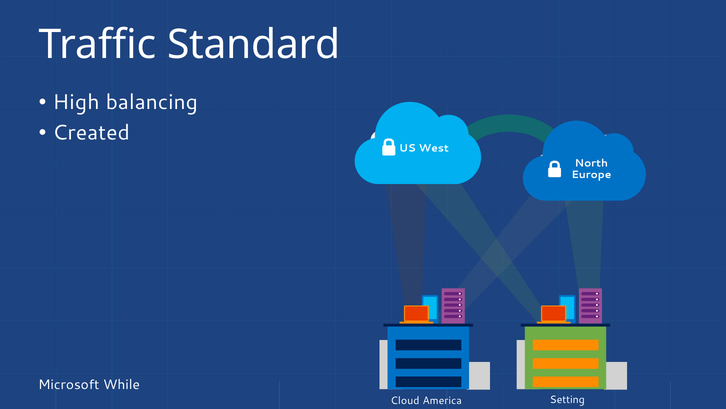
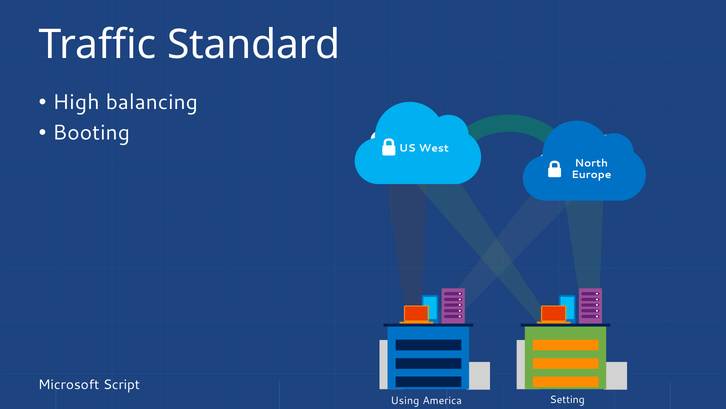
Created: Created -> Booting (91, 133)
While: While -> Script (121, 384)
Cloud: Cloud -> Using (405, 400)
